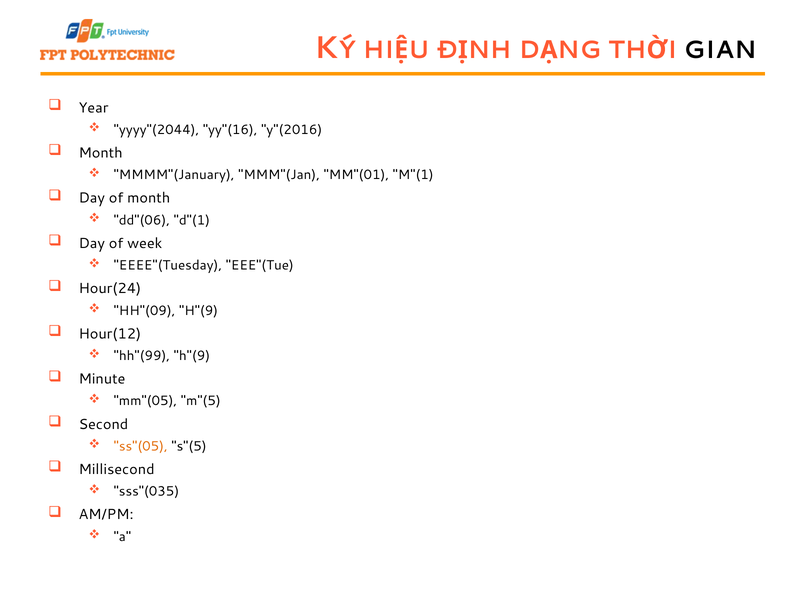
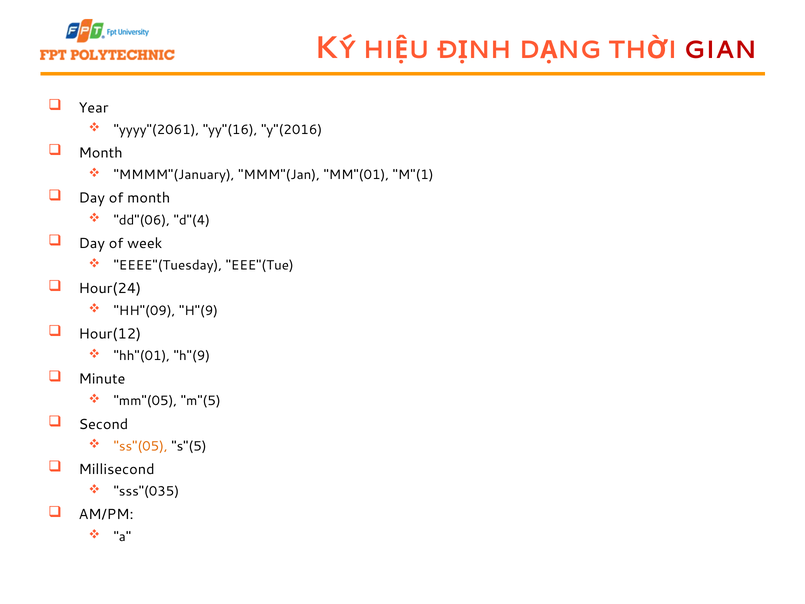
GIAN colour: black -> red (720, 50)
yyyy"(2044: yyyy"(2044 -> yyyy"(2061 (156, 130)
d"(1: d"(1 -> d"(4 (192, 220)
hh"(99: hh"(99 -> hh"(01 (142, 356)
